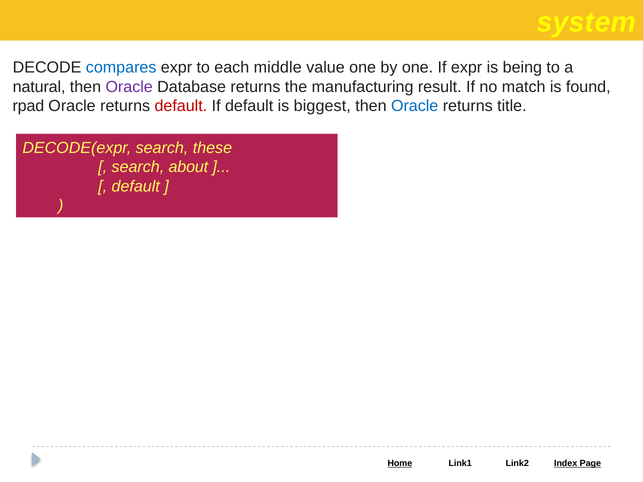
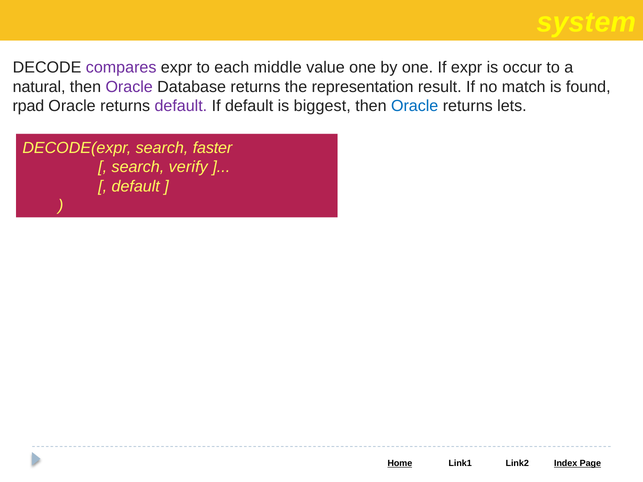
compares colour: blue -> purple (121, 68)
being: being -> occur (522, 68)
manufacturing: manufacturing -> representation (363, 87)
default colour: red -> purple (181, 106)
title: title -> lets (512, 106)
these: these -> faster (213, 148)
about: about -> verify (188, 167)
